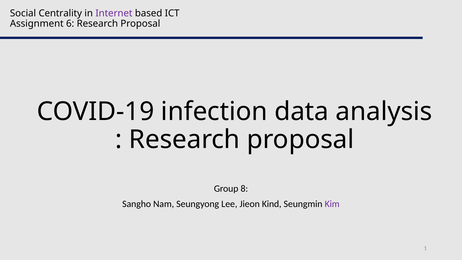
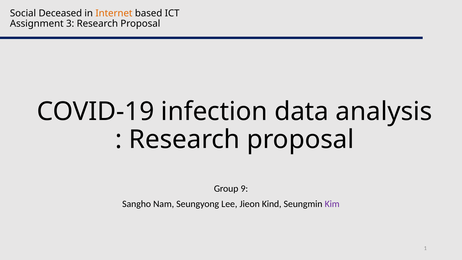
Centrality: Centrality -> Deceased (60, 13)
Internet colour: purple -> orange (114, 13)
6: 6 -> 3 (70, 24)
8: 8 -> 9 (244, 188)
